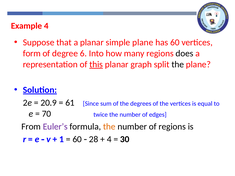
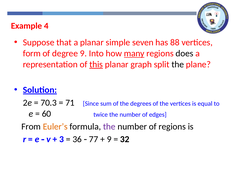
simple plane: plane -> seven (143, 43)
has 60: 60 -> 88 (175, 43)
degree 6: 6 -> 9 (83, 54)
many underline: none -> present (134, 54)
20.9: 20.9 -> 70.3 (49, 103)
61: 61 -> 71 (70, 103)
70: 70 -> 60 (46, 114)
Euler’s colour: purple -> orange (55, 127)
the colour: orange -> purple (109, 127)
1: 1 -> 3 (62, 139)
60: 60 -> 36 (77, 139)
28: 28 -> 77 (94, 139)
4: 4 -> 9 (109, 139)
30: 30 -> 32 (125, 139)
